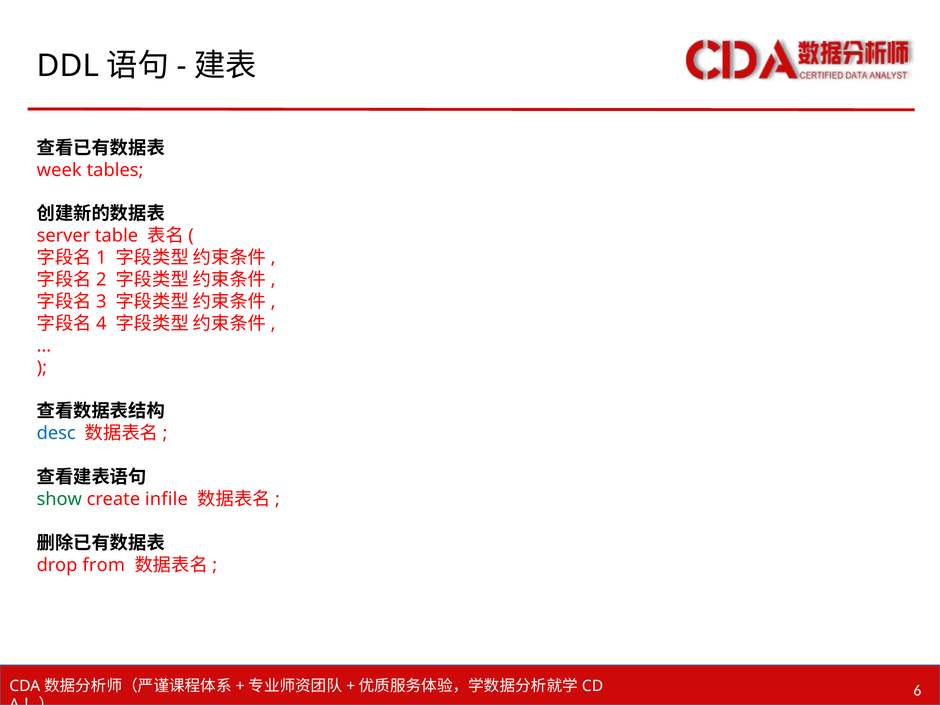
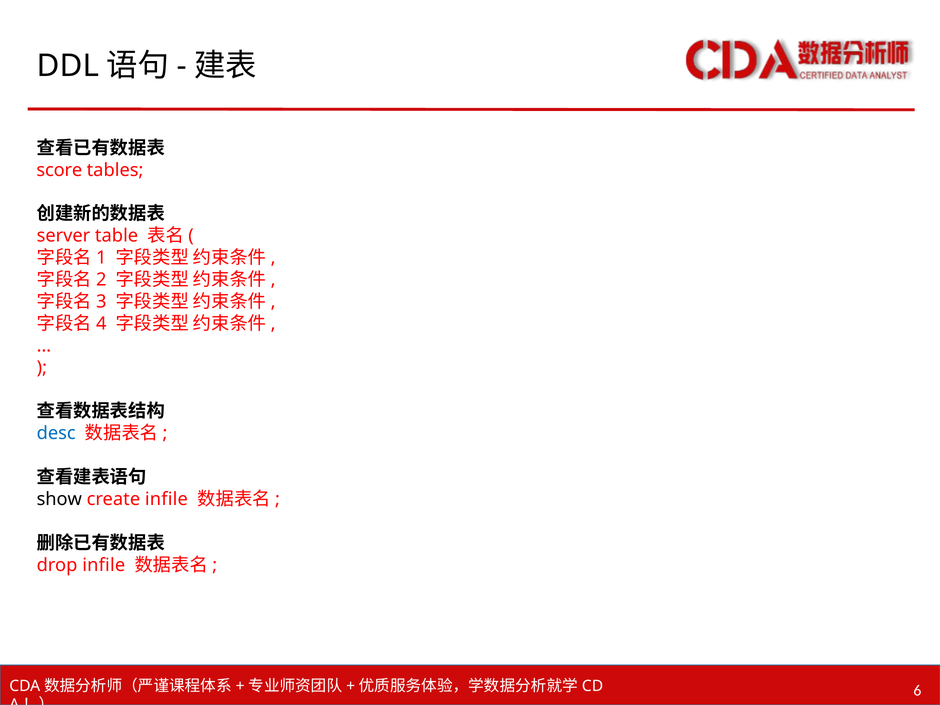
week: week -> score (59, 170)
show colour: green -> black (59, 499)
drop from: from -> infile (104, 565)
